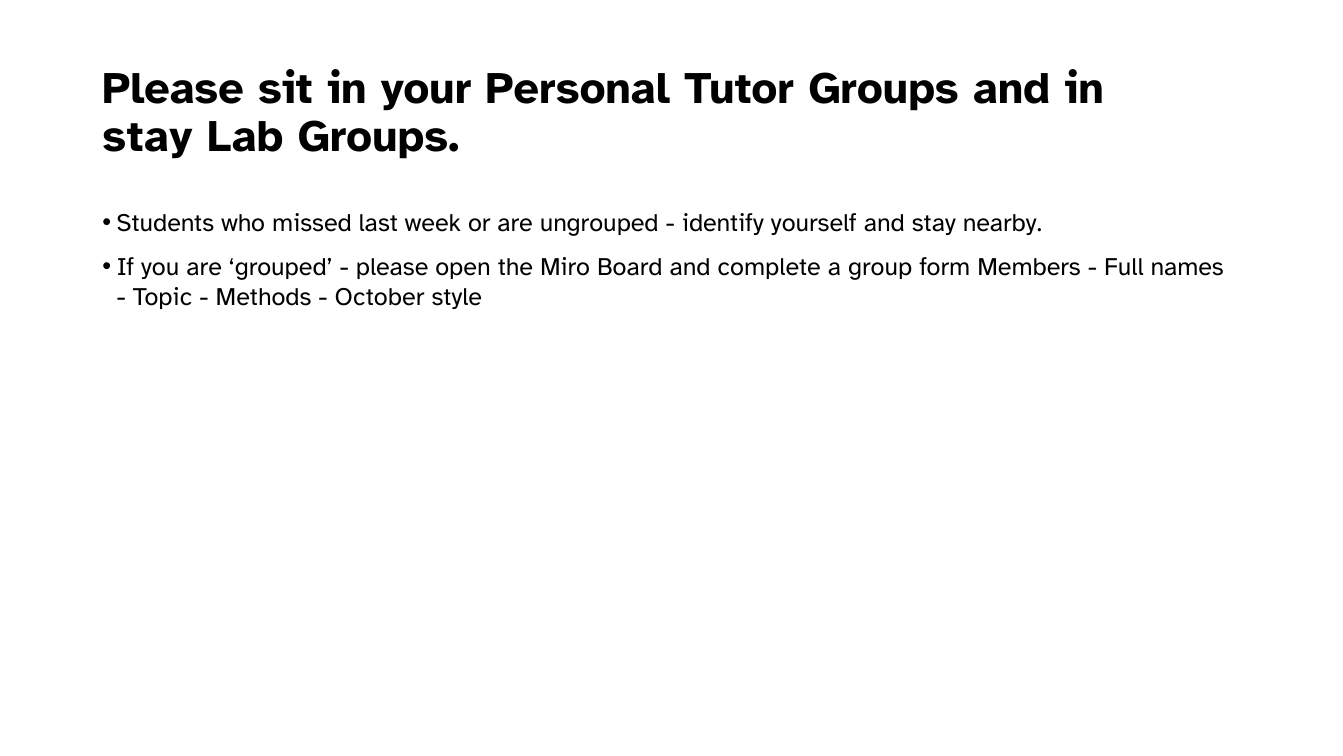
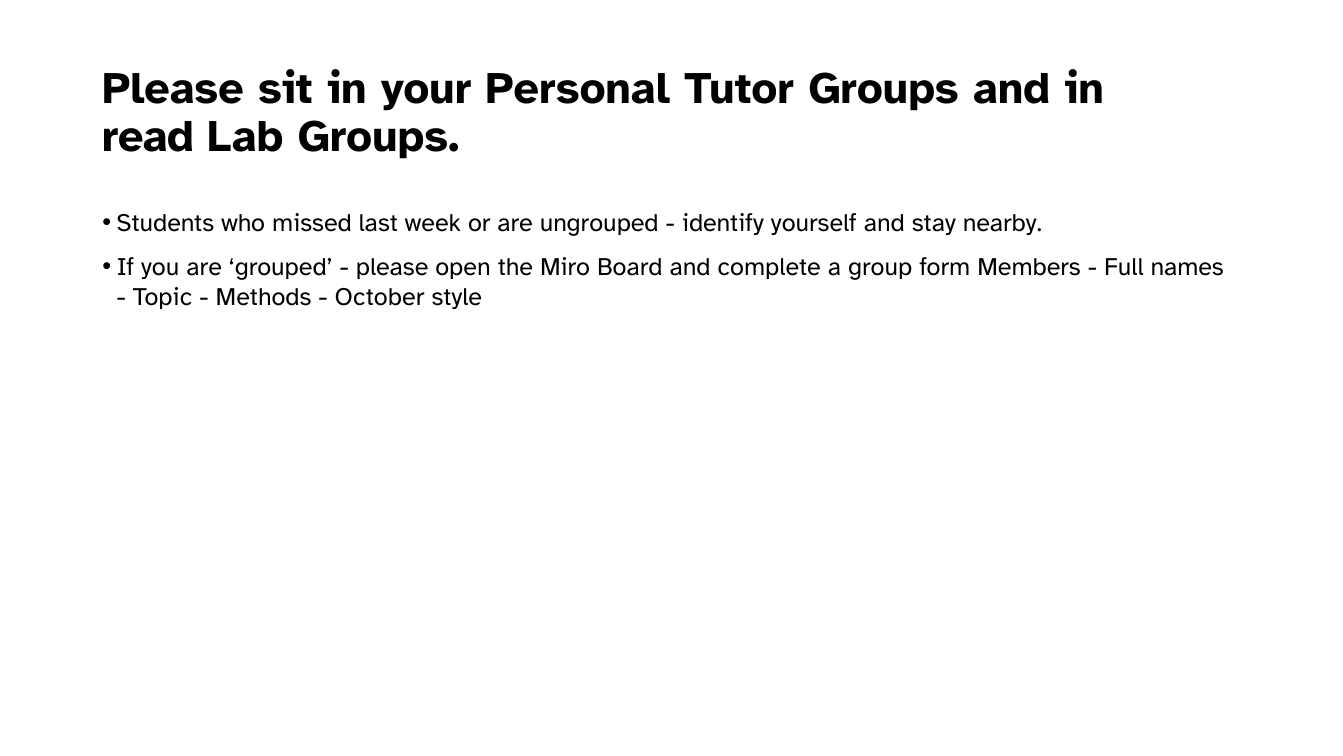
stay: stay -> read (148, 137)
